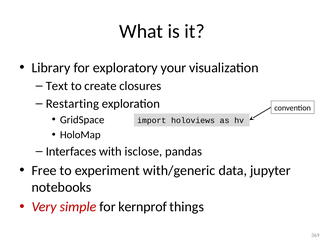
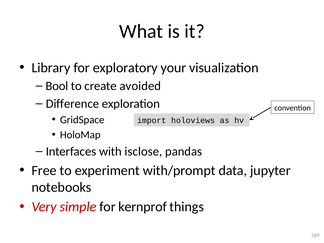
Text: Text -> Bool (57, 86)
closures: closures -> avoided (140, 86)
Restarting: Restarting -> Difference (72, 104)
with/generic: with/generic -> with/prompt (179, 170)
